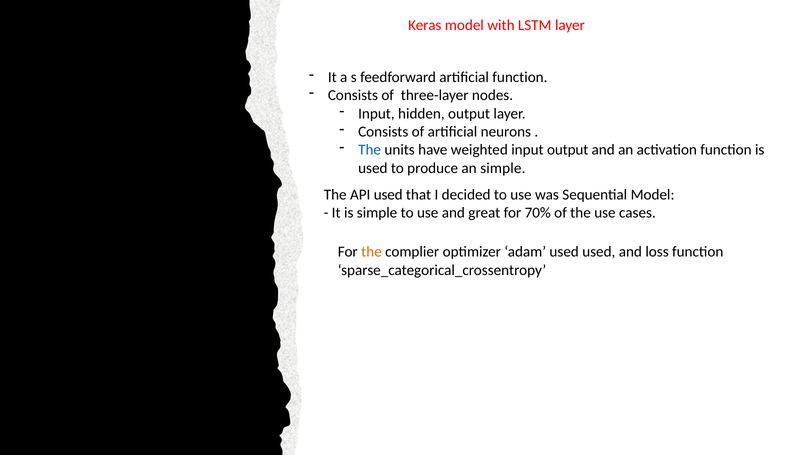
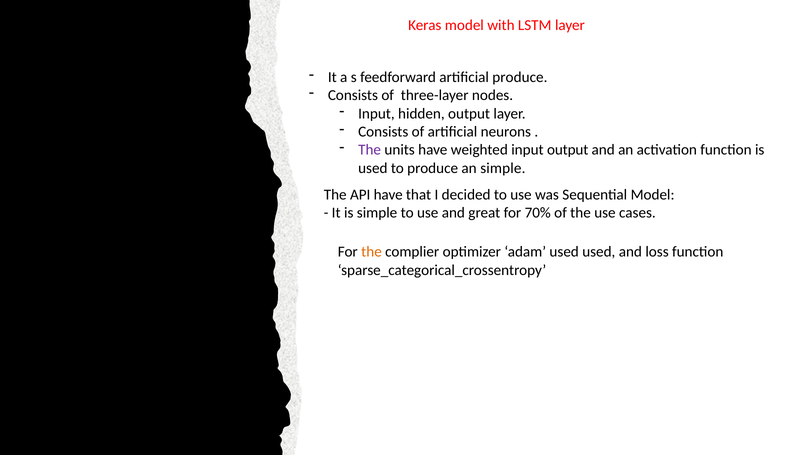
artificial function: function -> produce (520, 77)
The colour: blue -> purple (370, 150)
API used: used -> have (388, 194)
